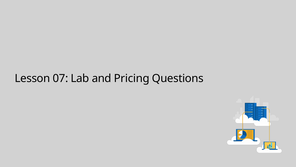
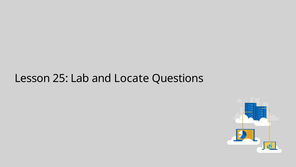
07: 07 -> 25 (60, 78)
Pricing: Pricing -> Locate (132, 78)
